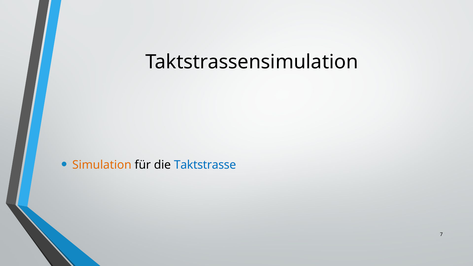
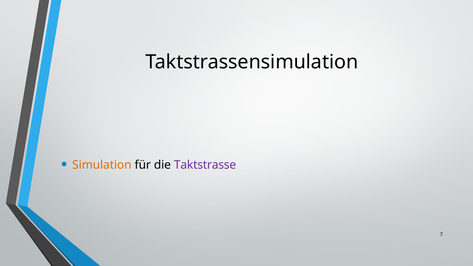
Taktstrasse colour: blue -> purple (205, 165)
